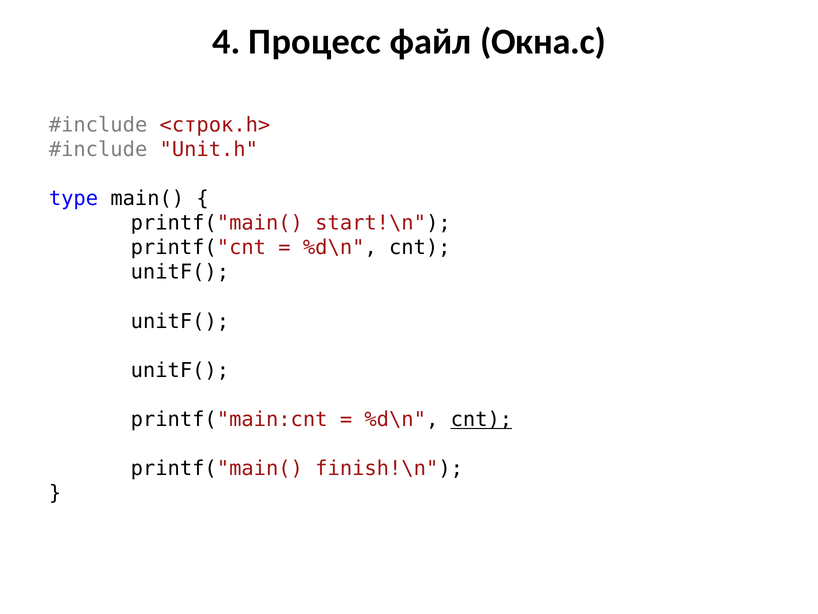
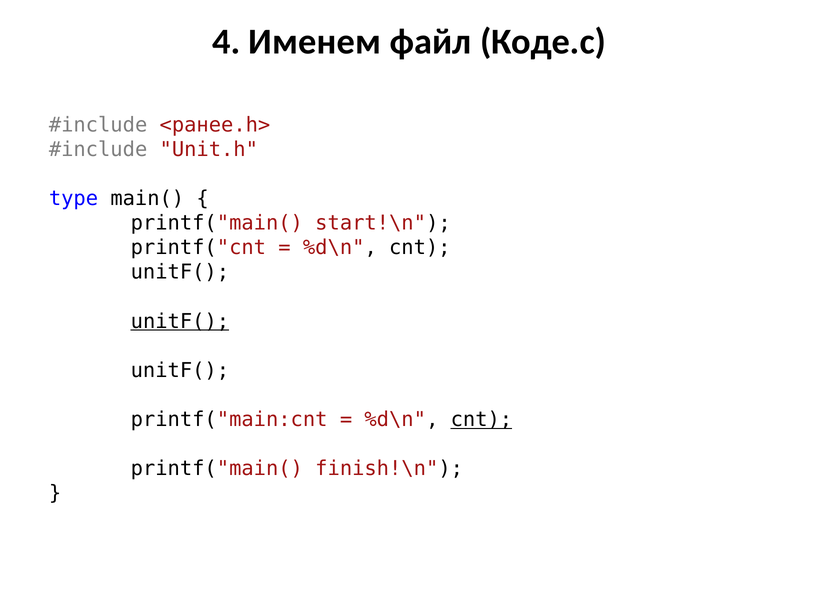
Процесс: Процесс -> Именем (315, 42)
Окна.c: Окна.c -> Коде.c (543, 42)
<строк.h>: <строк.h> -> <ранее.h> (215, 125)
unitF( underline: none -> present (180, 321)
